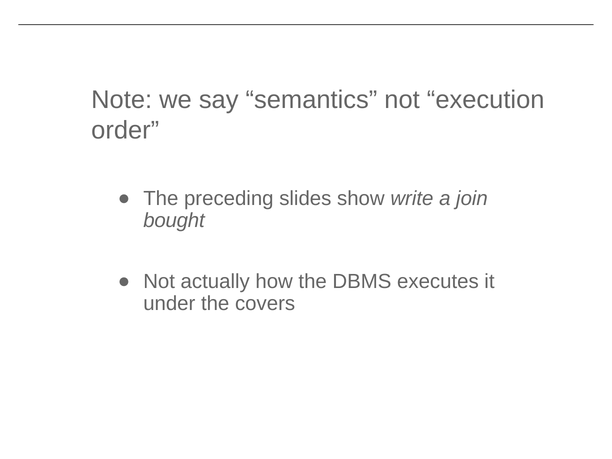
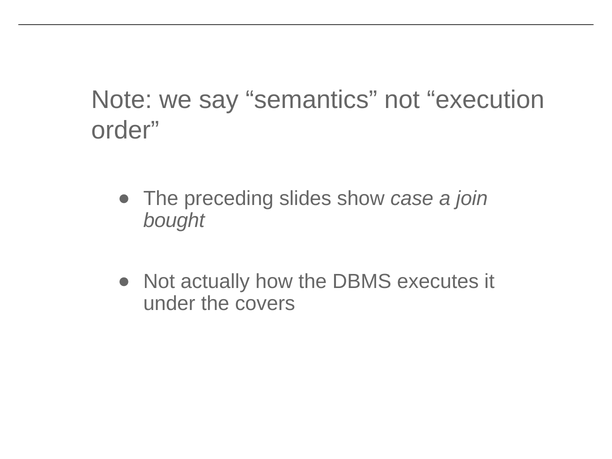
write: write -> case (412, 199)
